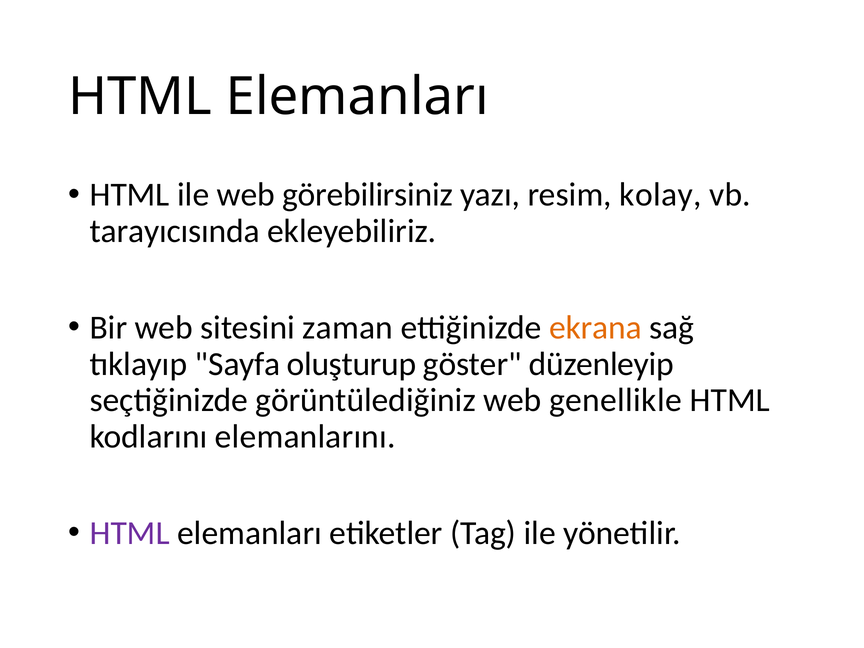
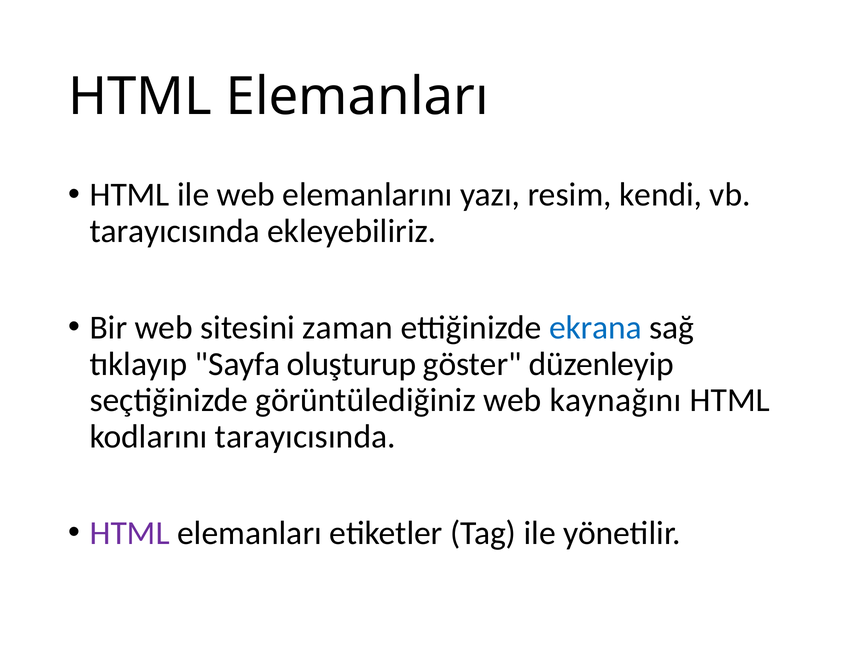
görebilirsiniz: görebilirsiniz -> elemanlarını (367, 195)
kolay: kolay -> kendi (661, 195)
ekrana colour: orange -> blue (595, 328)
genellikle: genellikle -> kaynağını (615, 400)
kodlarını elemanlarını: elemanlarını -> tarayıcısında (305, 437)
